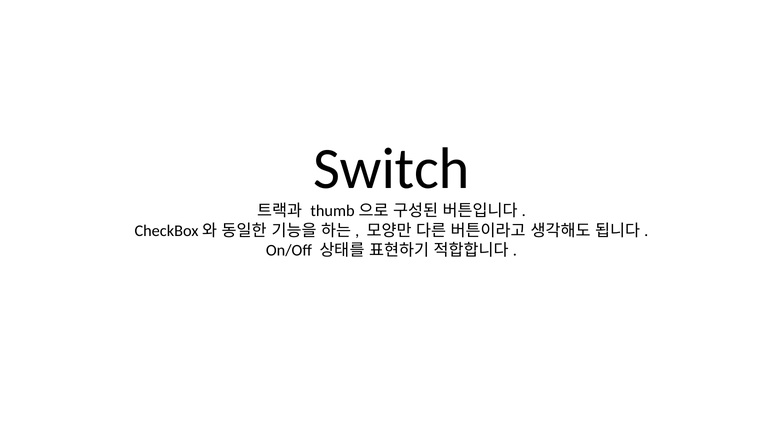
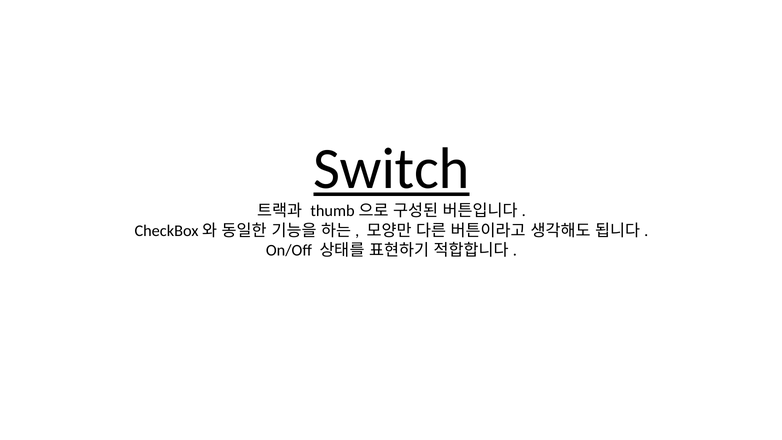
Switch underline: none -> present (391, 169)
